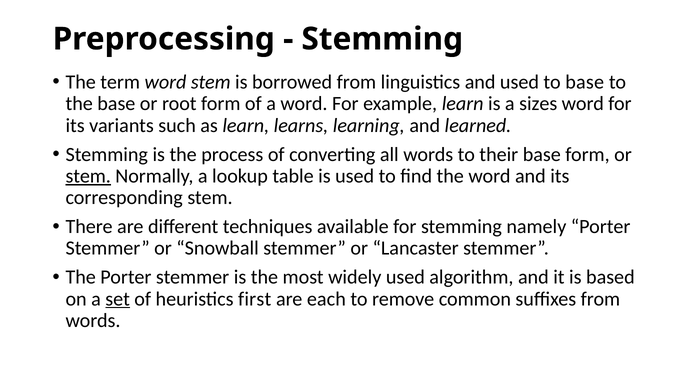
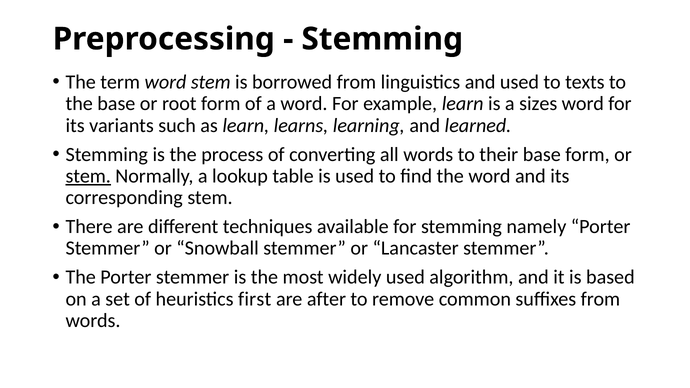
to base: base -> texts (585, 82)
set underline: present -> none (118, 299)
each: each -> after (326, 299)
